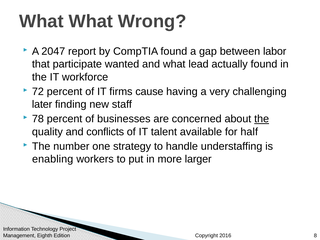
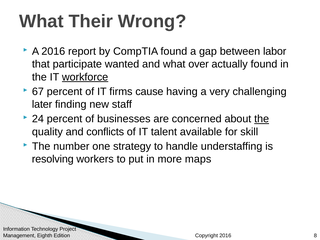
What What: What -> Their (91, 21)
A 2047: 2047 -> 2016 (53, 51)
lead: lead -> over (199, 64)
workforce underline: none -> present (85, 77)
72: 72 -> 67 (38, 92)
78: 78 -> 24 (38, 119)
half: half -> skill (249, 132)
enabling: enabling -> resolving (53, 159)
larger: larger -> maps (198, 159)
